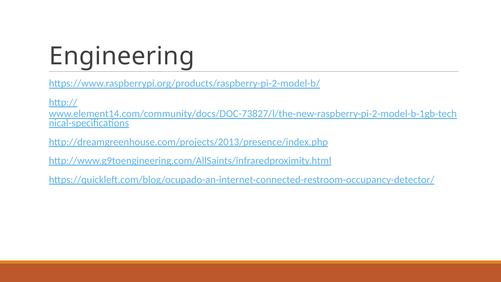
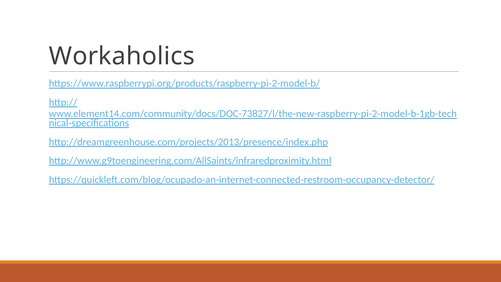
Engineering: Engineering -> Workaholics (122, 56)
